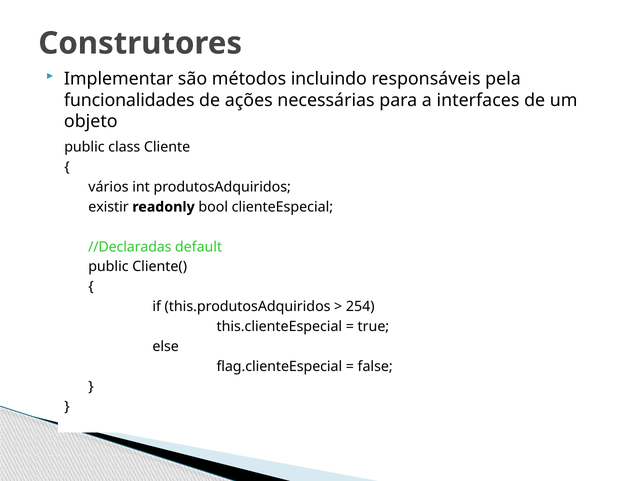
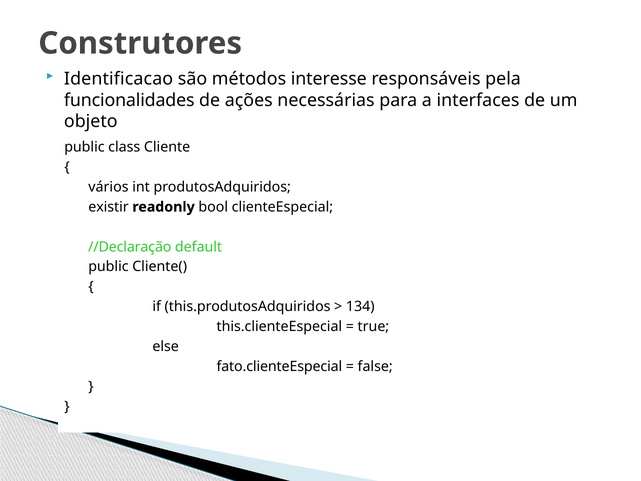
Implementar: Implementar -> Identificacao (119, 79)
incluindo: incluindo -> interesse (329, 79)
//Declaradas: //Declaradas -> //Declaração (130, 247)
254: 254 -> 134 (360, 307)
flag.clienteEspecial: flag.clienteEspecial -> fato.clienteEspecial (279, 366)
